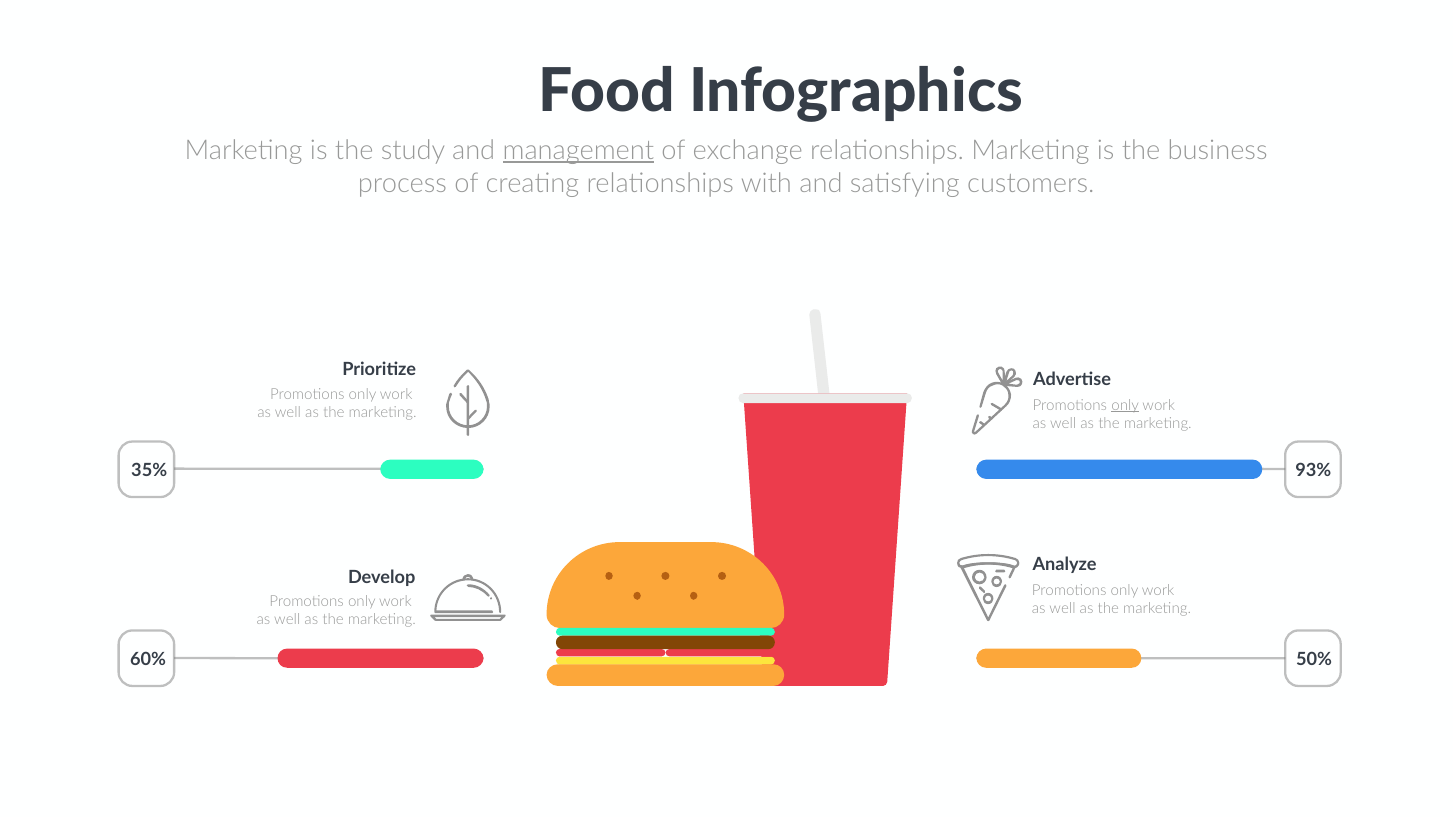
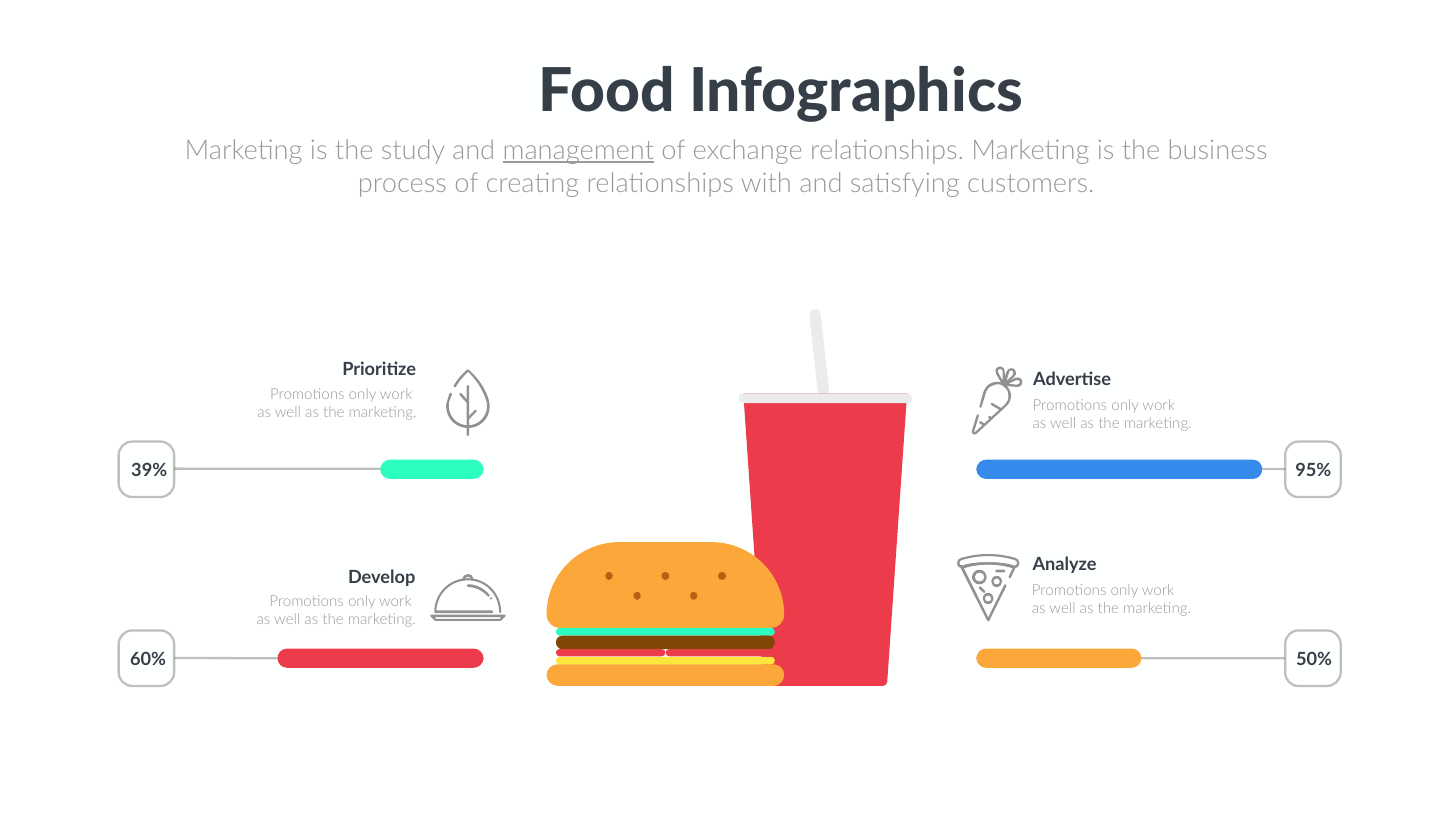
only underline: present -> none (1125, 406)
35%: 35% -> 39% (149, 471)
93%: 93% -> 95% (1313, 471)
